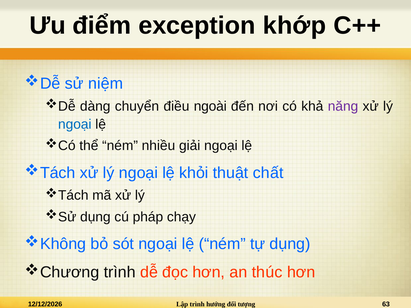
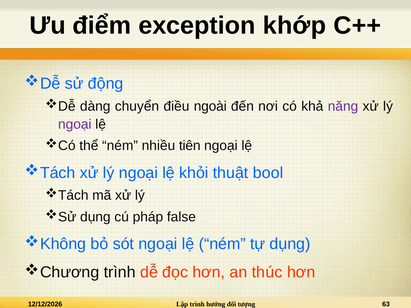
niệm: niệm -> động (106, 84)
ngoại colour: blue -> purple (75, 124)
giải: giải -> tiên (190, 146)
chất: chất -> bool (268, 173)
chạy: chạy -> false (181, 217)
